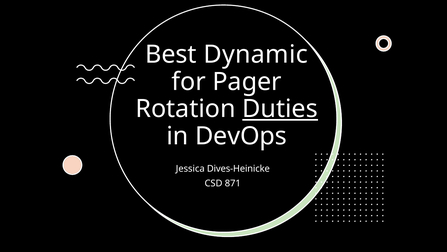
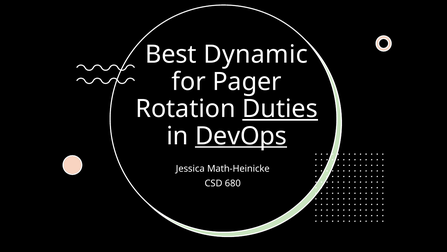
DevOps underline: none -> present (241, 136)
Dives-Heinicke: Dives-Heinicke -> Math-Heinicke (238, 168)
871: 871 -> 680 (233, 183)
